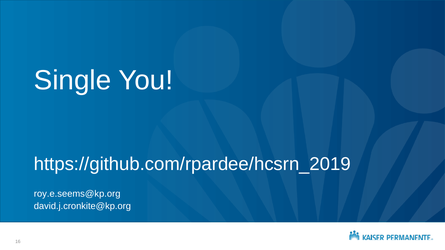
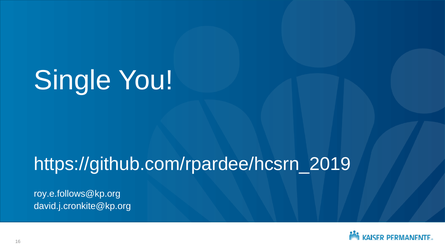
roy.e.seems@kp.org: roy.e.seems@kp.org -> roy.e.follows@kp.org (77, 194)
